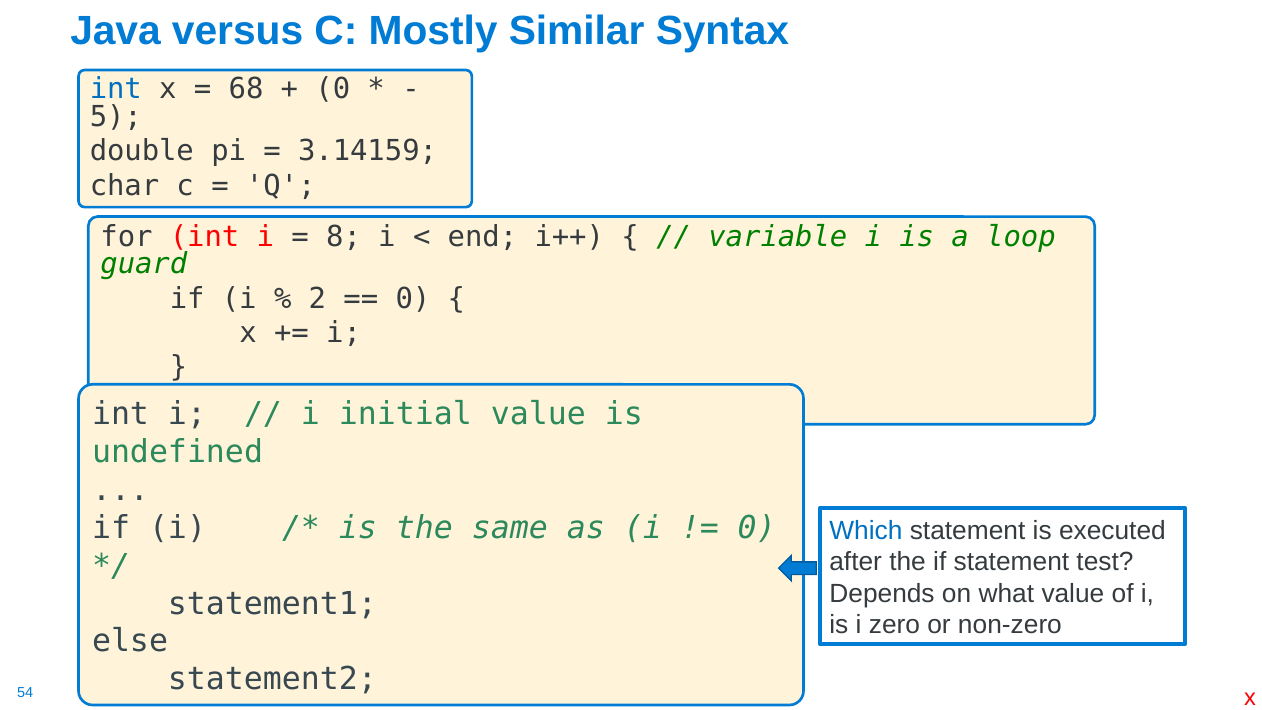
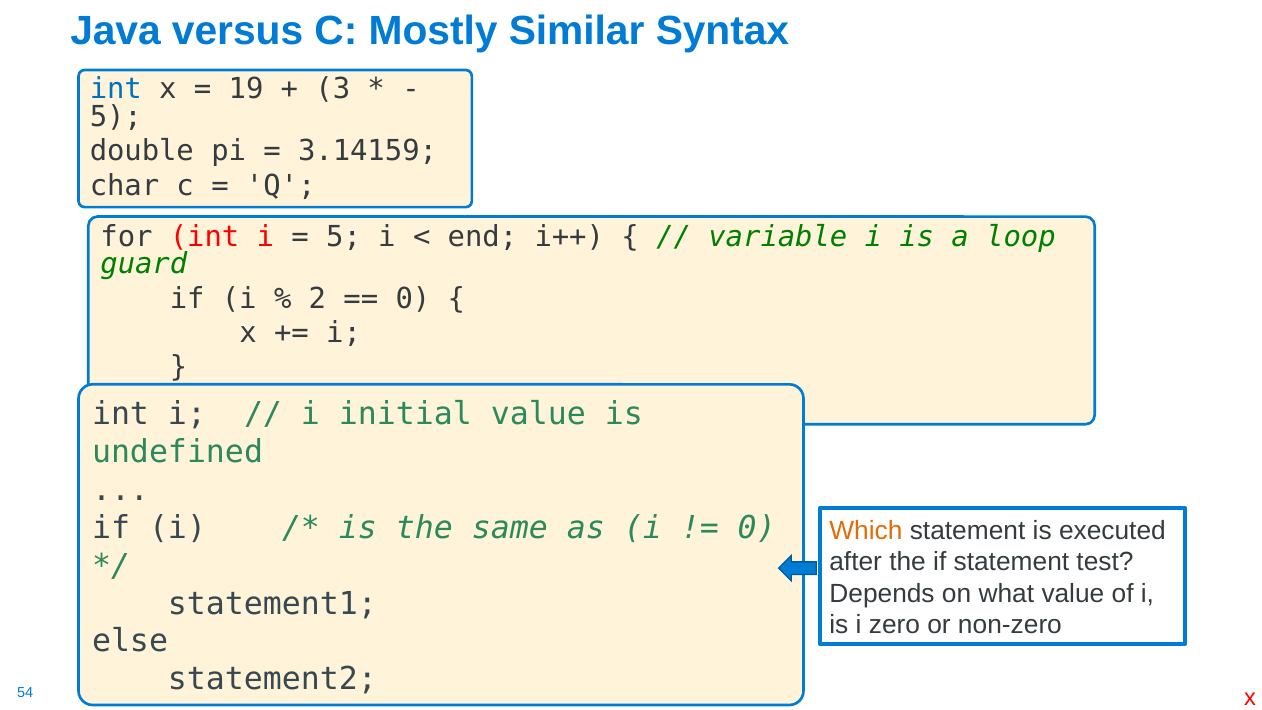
68: 68 -> 19 (246, 89)
0: 0 -> 3 (333, 89)
8: 8 -> 5 (344, 237)
Which colour: blue -> orange (866, 530)
